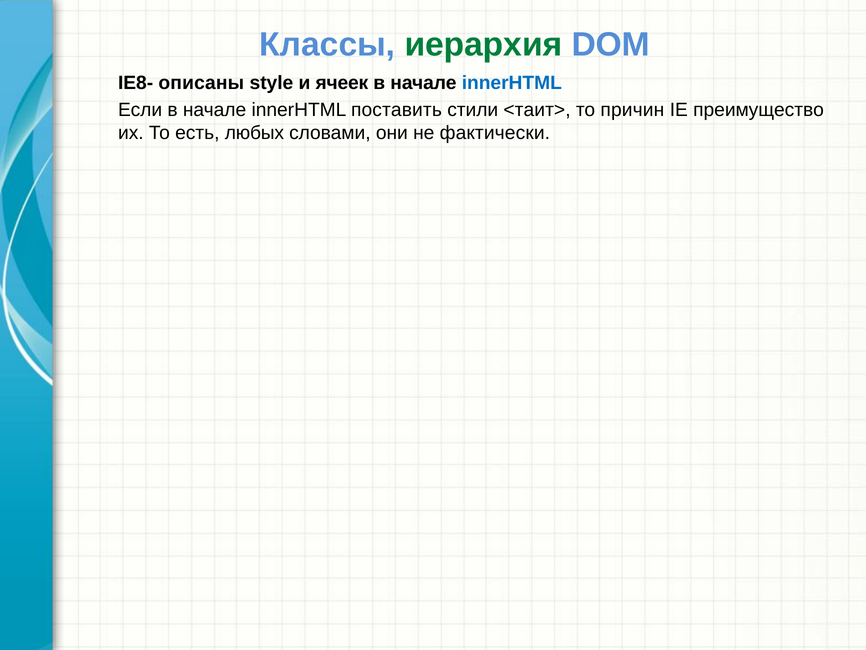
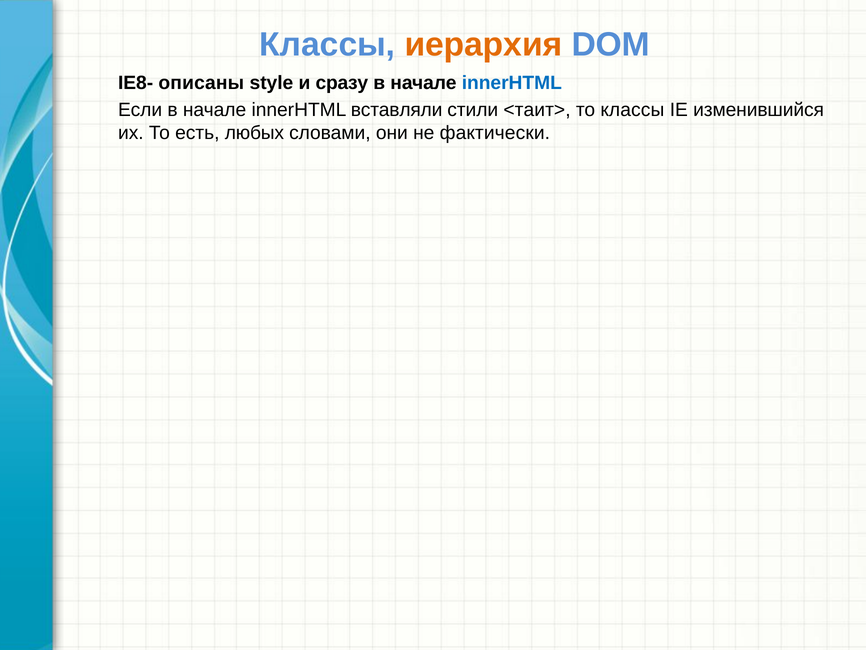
иерархия colour: green -> orange (483, 44)
ячеек: ячеек -> сразу (342, 83)
поставить: поставить -> вставляли (397, 110)
то причин: причин -> классы (632, 110)
преимущество: преимущество -> изменившийся (759, 110)
